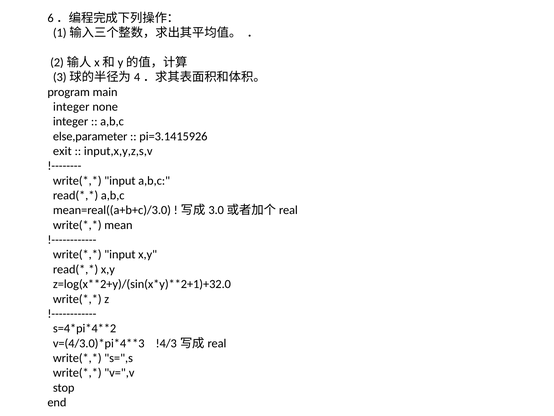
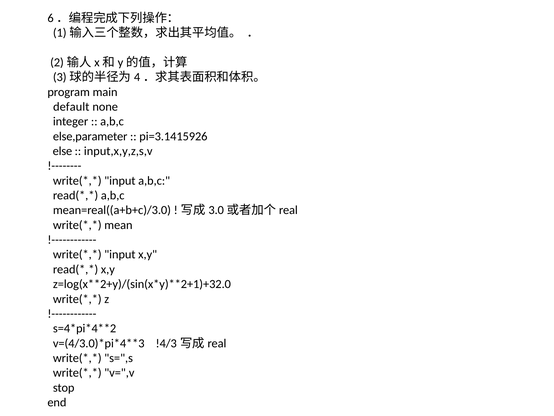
integer: integer -> default (71, 107)
exit: exit -> else (62, 151)
